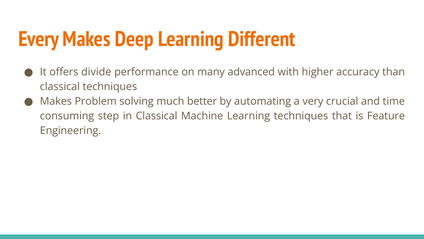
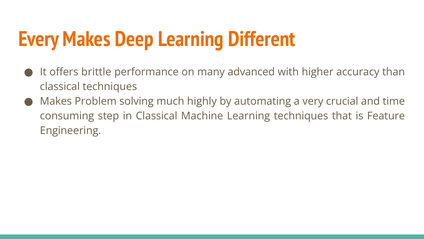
divide: divide -> brittle (96, 72)
better: better -> highly (202, 101)
